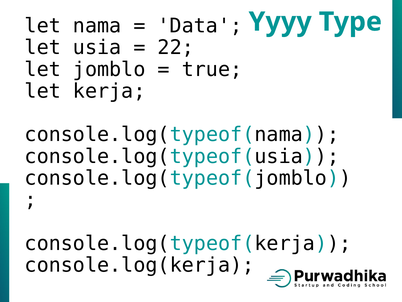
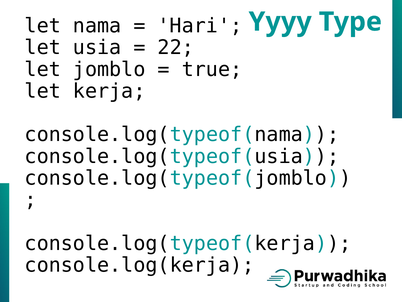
Data: Data -> Hari (200, 26)
